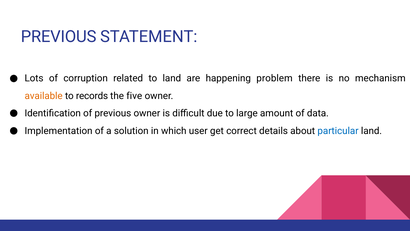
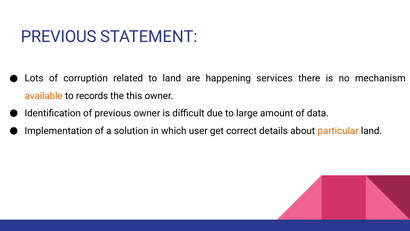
problem: problem -> services (275, 78)
five: five -> this (134, 96)
particular colour: blue -> orange (338, 131)
